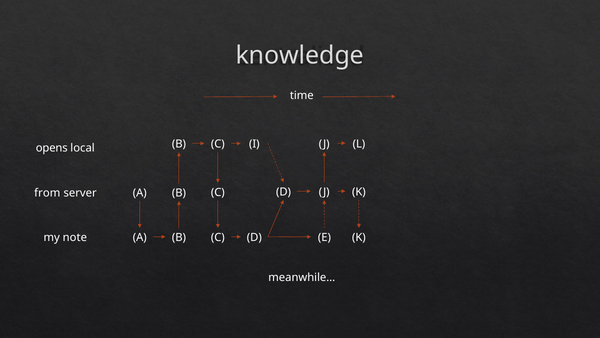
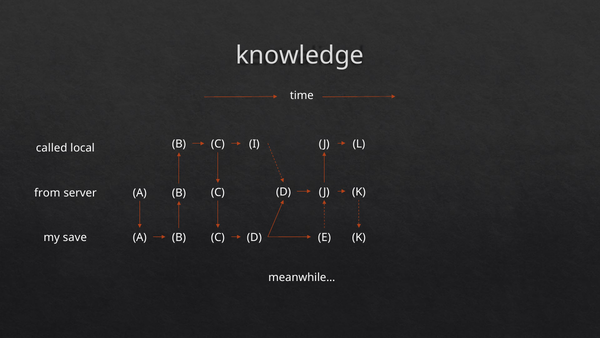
opens: opens -> called (52, 148)
note: note -> save (75, 237)
